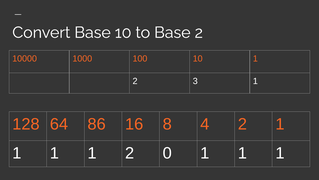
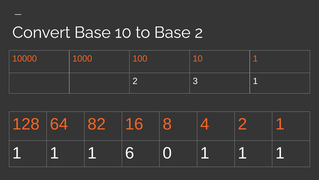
86: 86 -> 82 (97, 124)
1 1 2: 2 -> 6 (130, 153)
